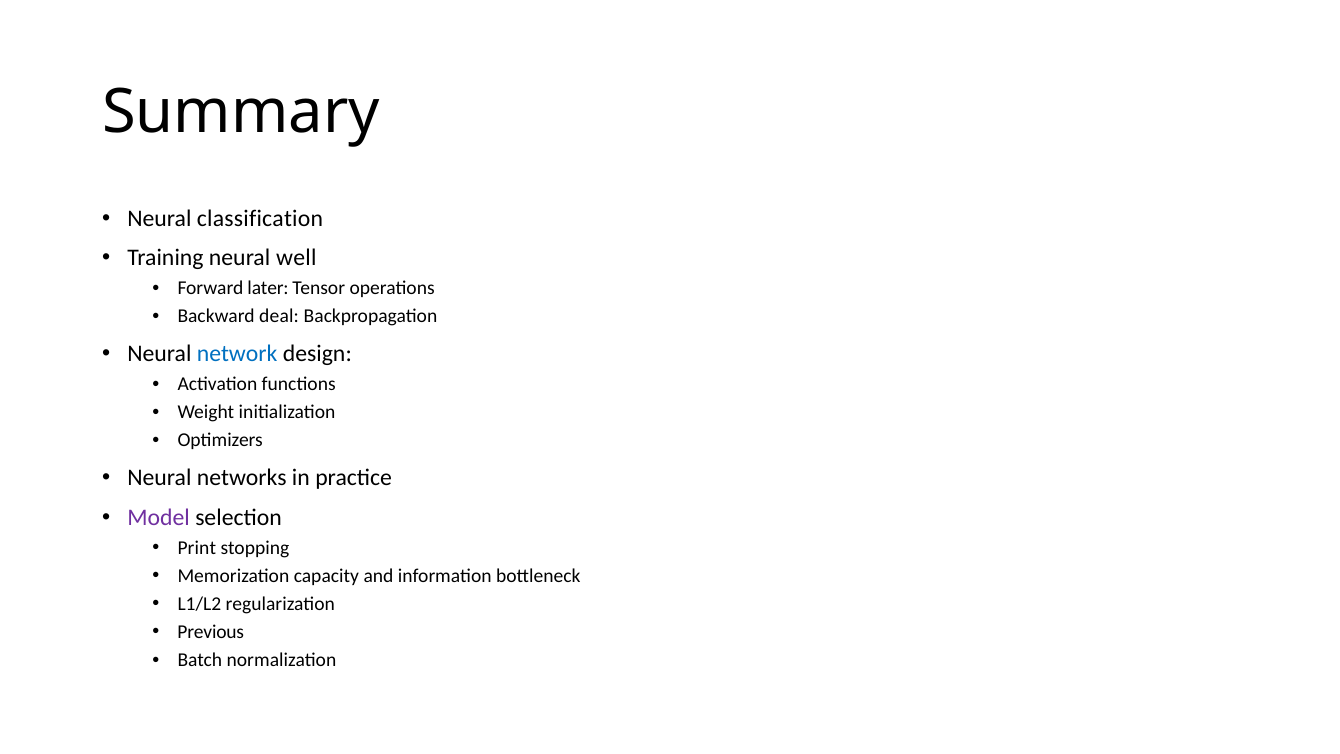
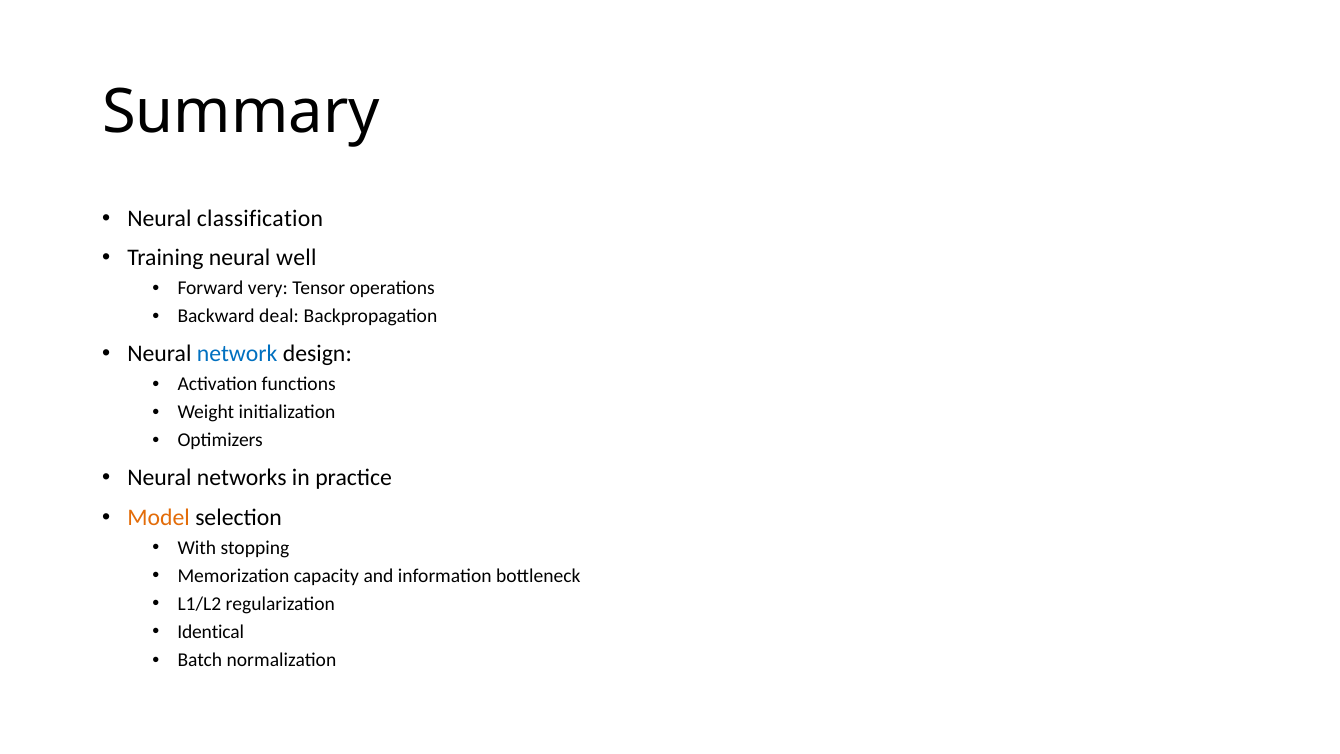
later: later -> very (268, 288)
Model colour: purple -> orange (159, 517)
Print: Print -> With (197, 548)
Previous: Previous -> Identical (211, 632)
